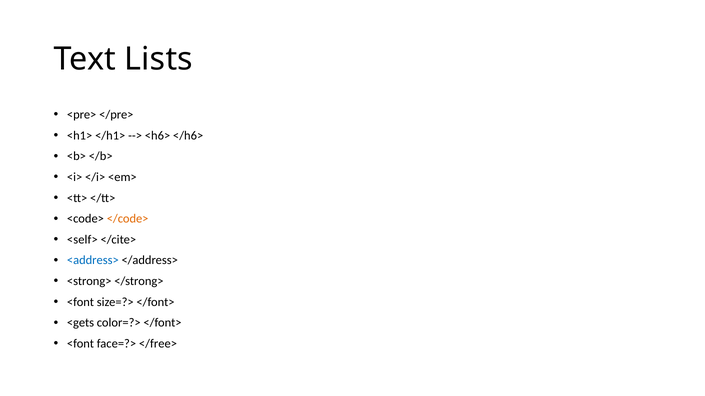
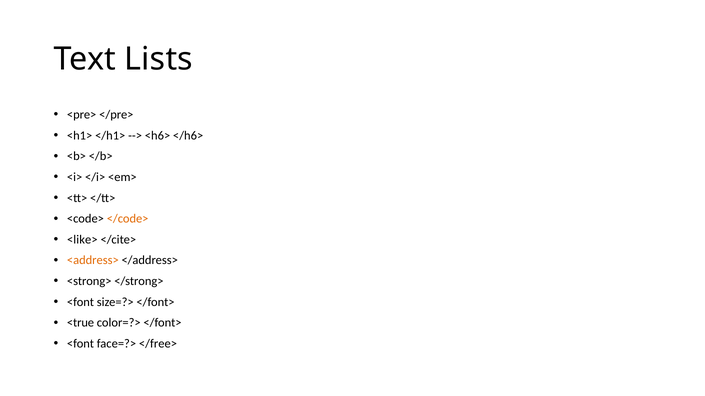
<self>: <self> -> <like> (82, 240)
<address> colour: blue -> orange (93, 261)
<gets: <gets -> <true (81, 323)
